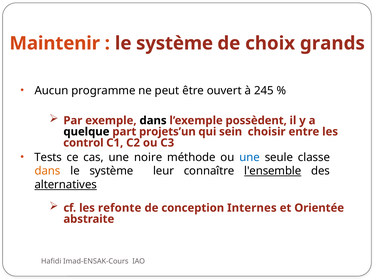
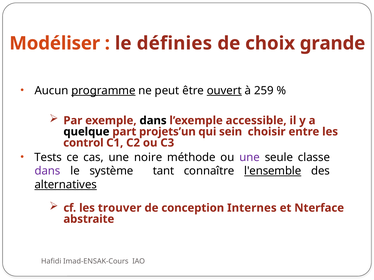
Maintenir: Maintenir -> Modéliser (55, 43)
système: système -> définies (174, 43)
grands: grands -> grande (333, 43)
programme underline: none -> present (103, 91)
ouvert underline: none -> present (224, 91)
245: 245 -> 259 (264, 91)
possèdent: possèdent -> accessible (256, 121)
une colour: blue -> purple (250, 158)
dans colour: orange -> purple (47, 171)
leur: leur -> tant (164, 171)
refonte: refonte -> trouver (120, 208)
Orientée: Orientée -> Nterface (319, 208)
